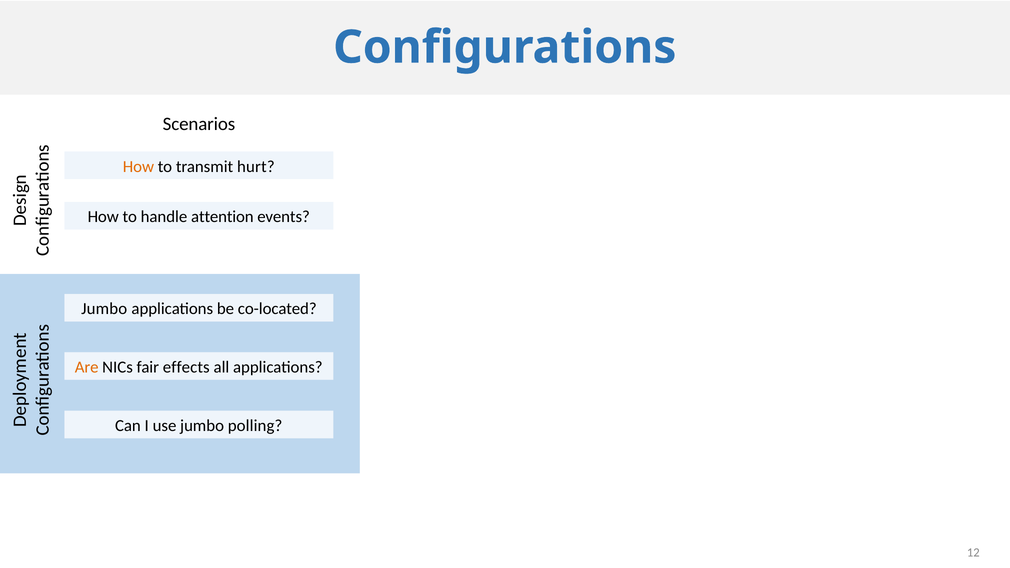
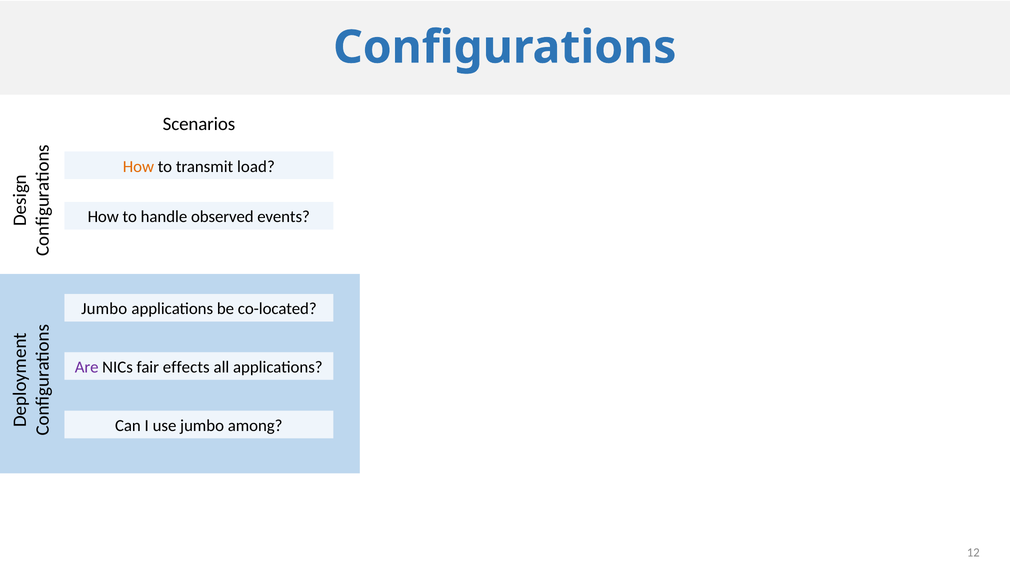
hurt: hurt -> load (256, 166)
attention: attention -> observed (222, 217)
Are colour: orange -> purple (87, 367)
polling: polling -> among (255, 426)
